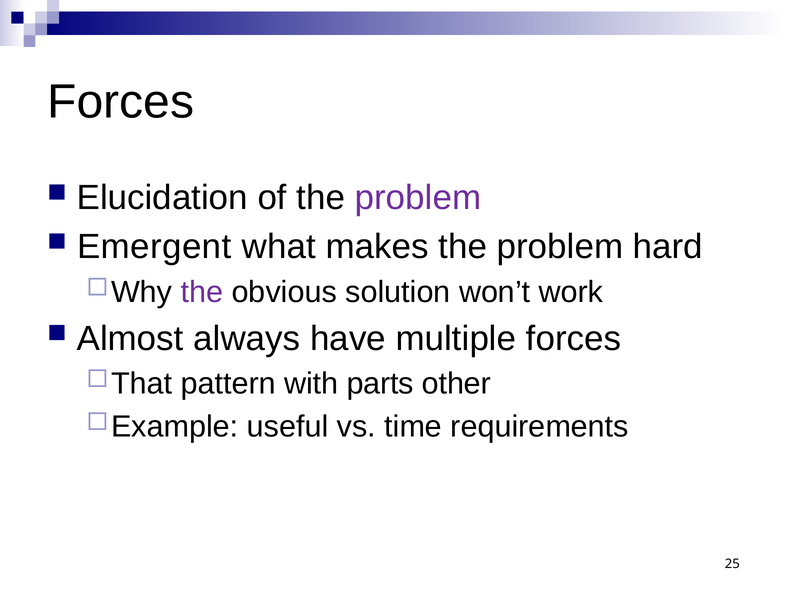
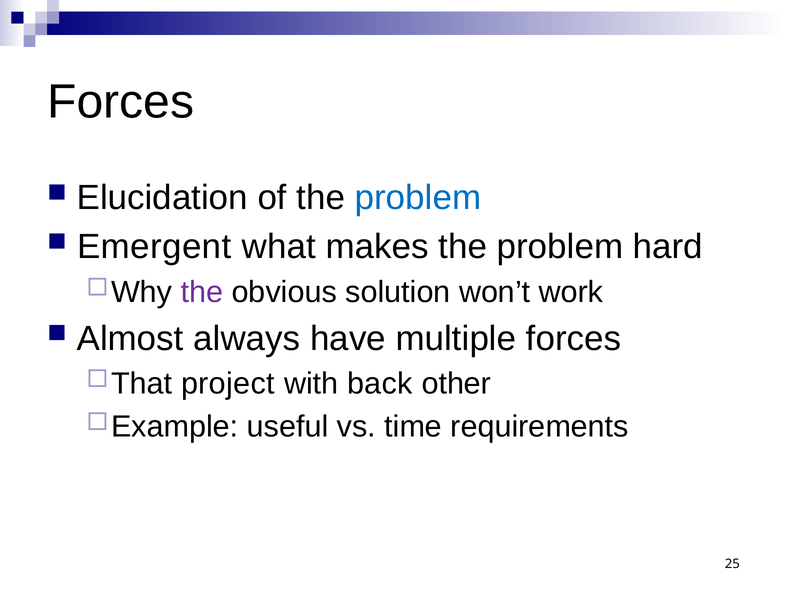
problem colour: purple -> blue (418, 198)
pattern: pattern -> project (228, 384)
parts: parts -> back (380, 384)
